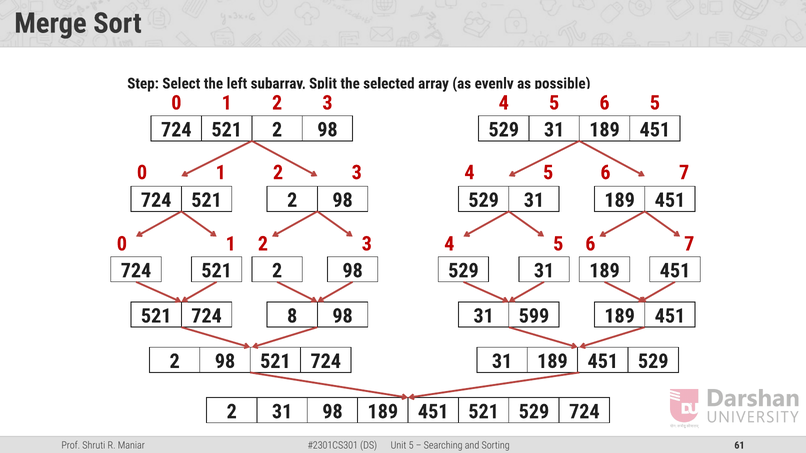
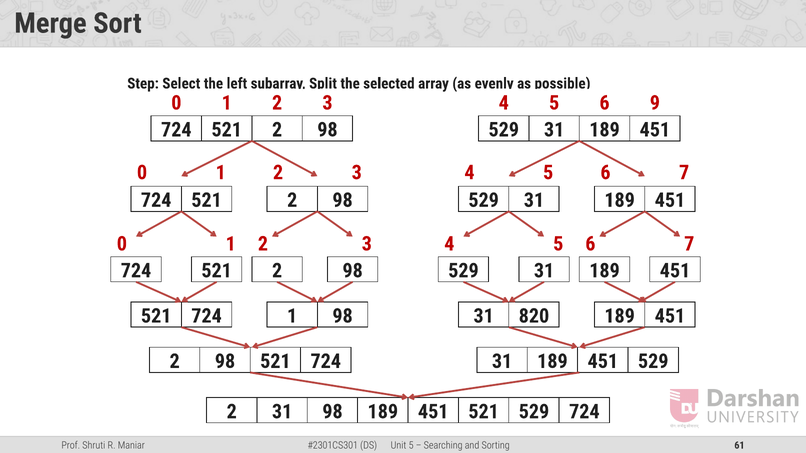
6 5: 5 -> 9 (655, 103)
724 8: 8 -> 1 (292, 316)
599: 599 -> 820 (534, 316)
